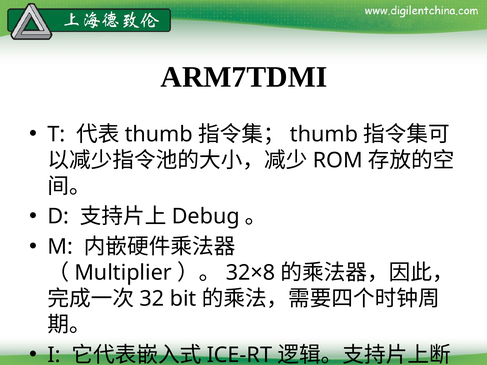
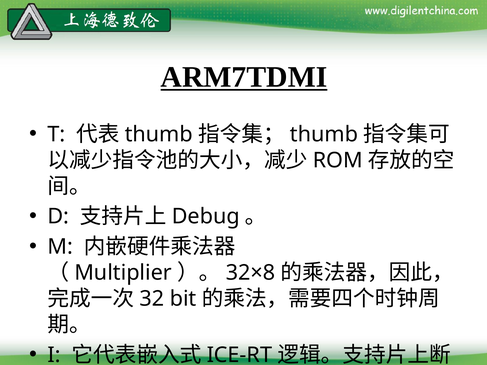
ARM7TDMI underline: none -> present (244, 77)
